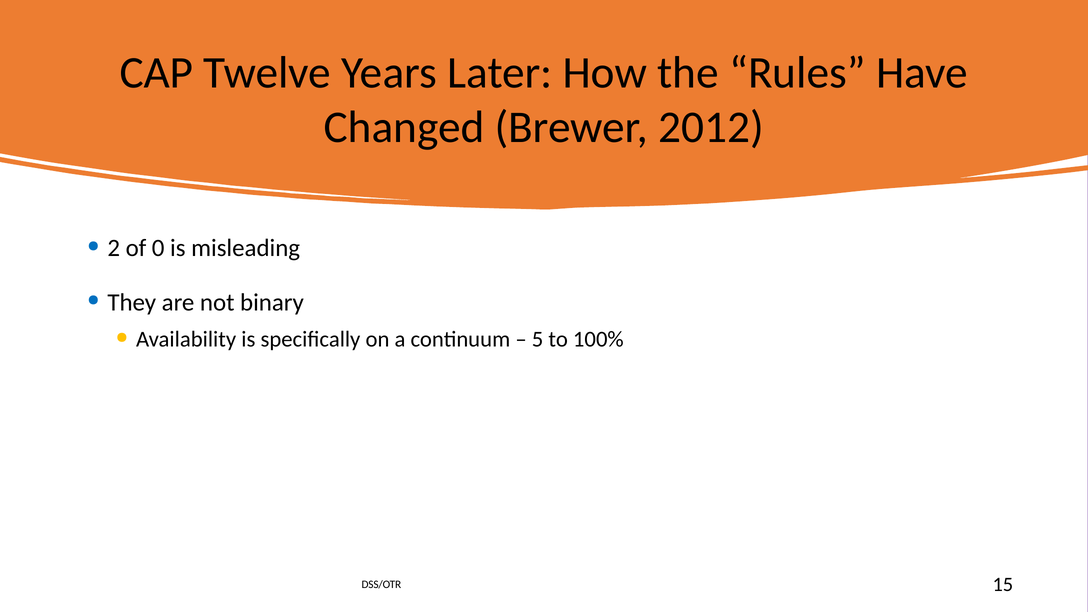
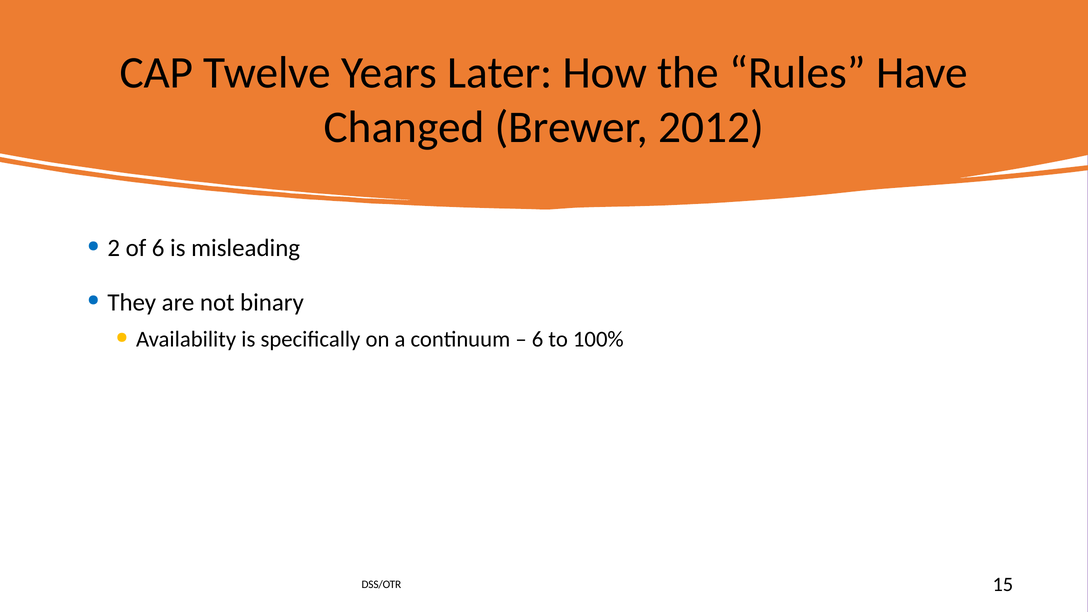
of 0: 0 -> 6 (158, 248)
5: 5 -> 6 (538, 339)
